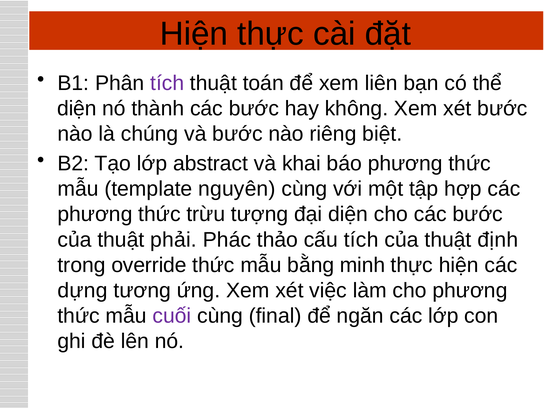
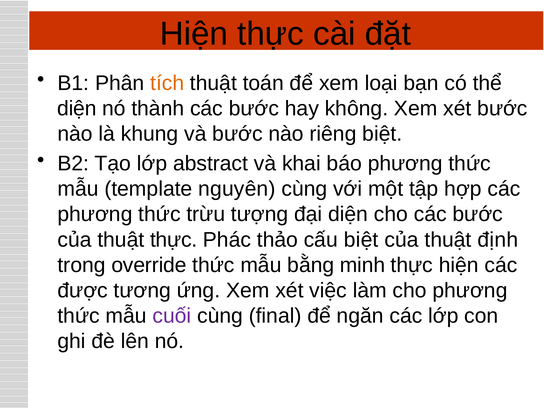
tích colour: purple -> orange (167, 83)
liên: liên -> loại (381, 83)
chúng: chúng -> khung (150, 134)
thuật phải: phải -> thực (174, 240)
cấu tích: tích -> biệt (361, 240)
dựng: dựng -> được (83, 291)
